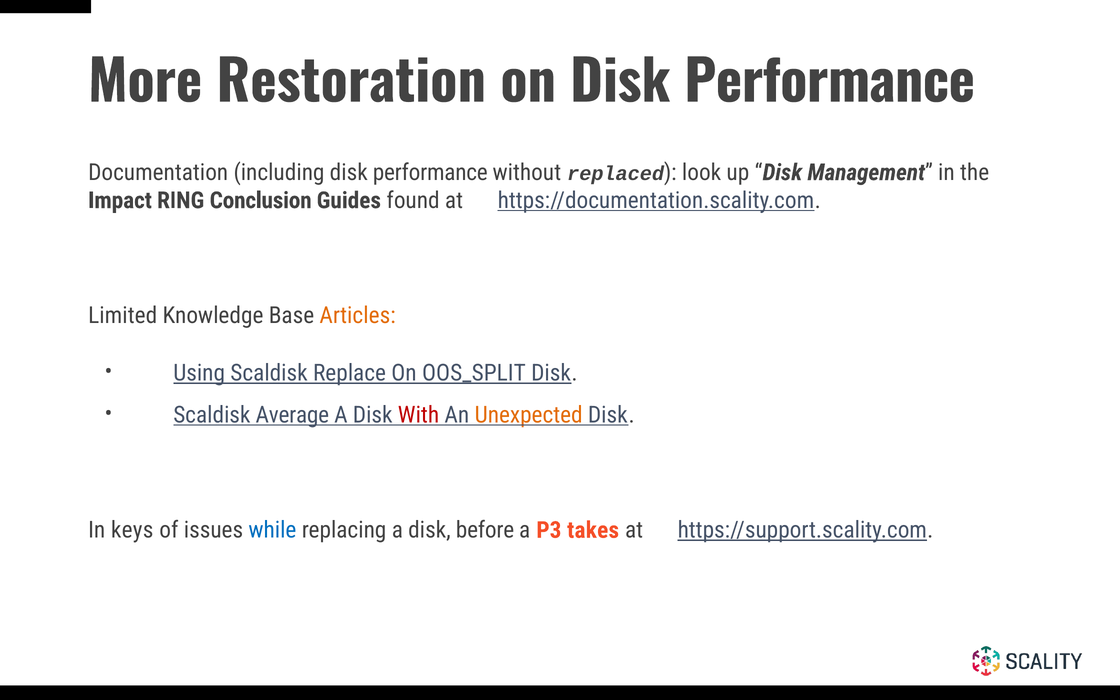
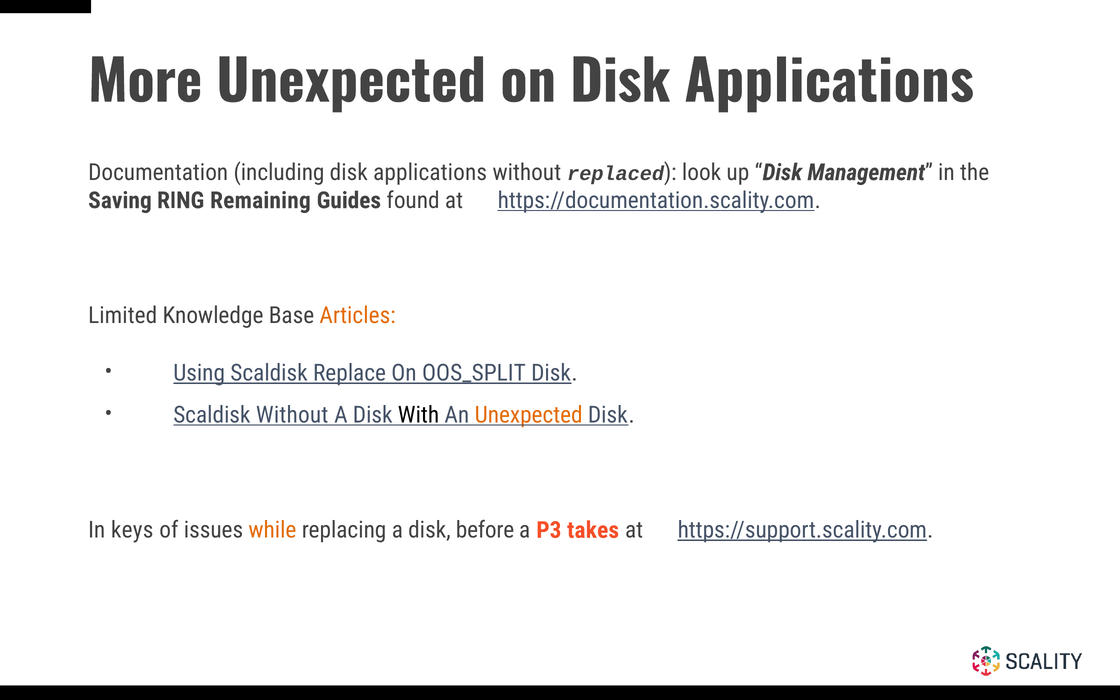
More Restoration: Restoration -> Unexpected (351, 83)
on Disk Performance: Performance -> Applications (829, 83)
including disk performance: performance -> applications (430, 172)
Impact: Impact -> Saving (120, 200)
Conclusion: Conclusion -> Remaining (260, 200)
🔗Scaldisk Average: Average -> Without (292, 415)
With colour: red -> black (418, 415)
while colour: blue -> orange (272, 530)
